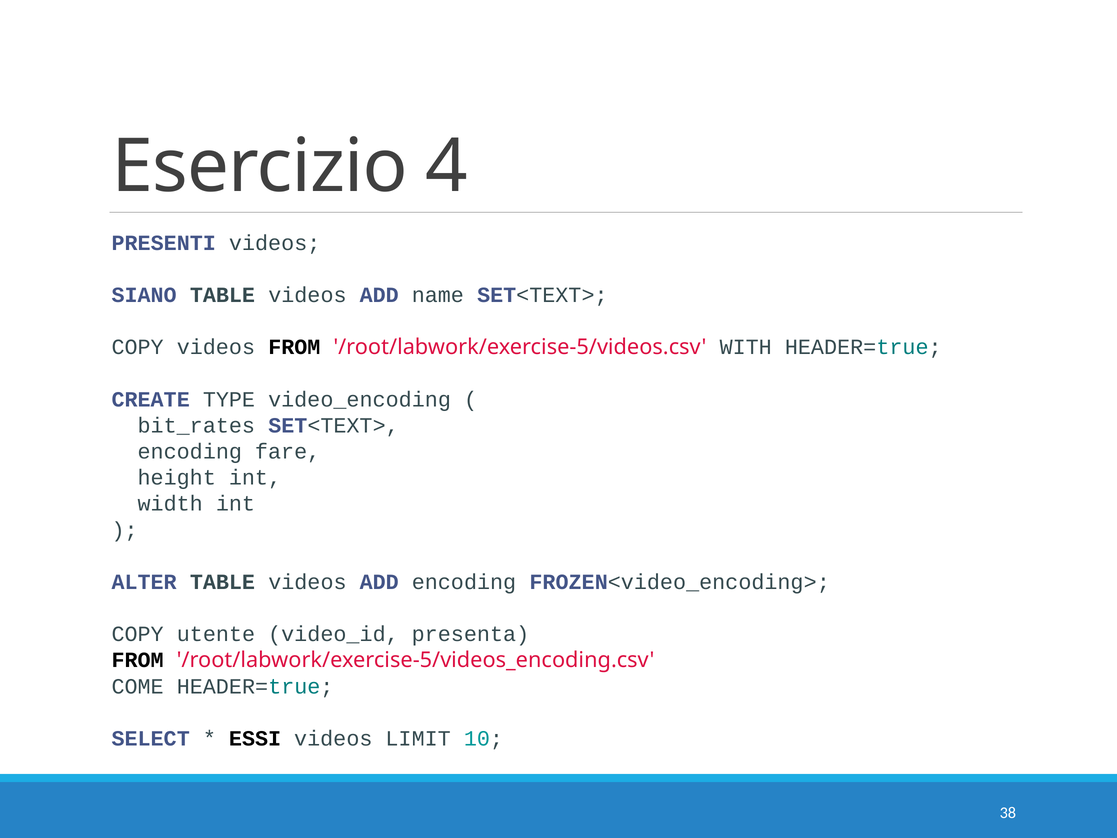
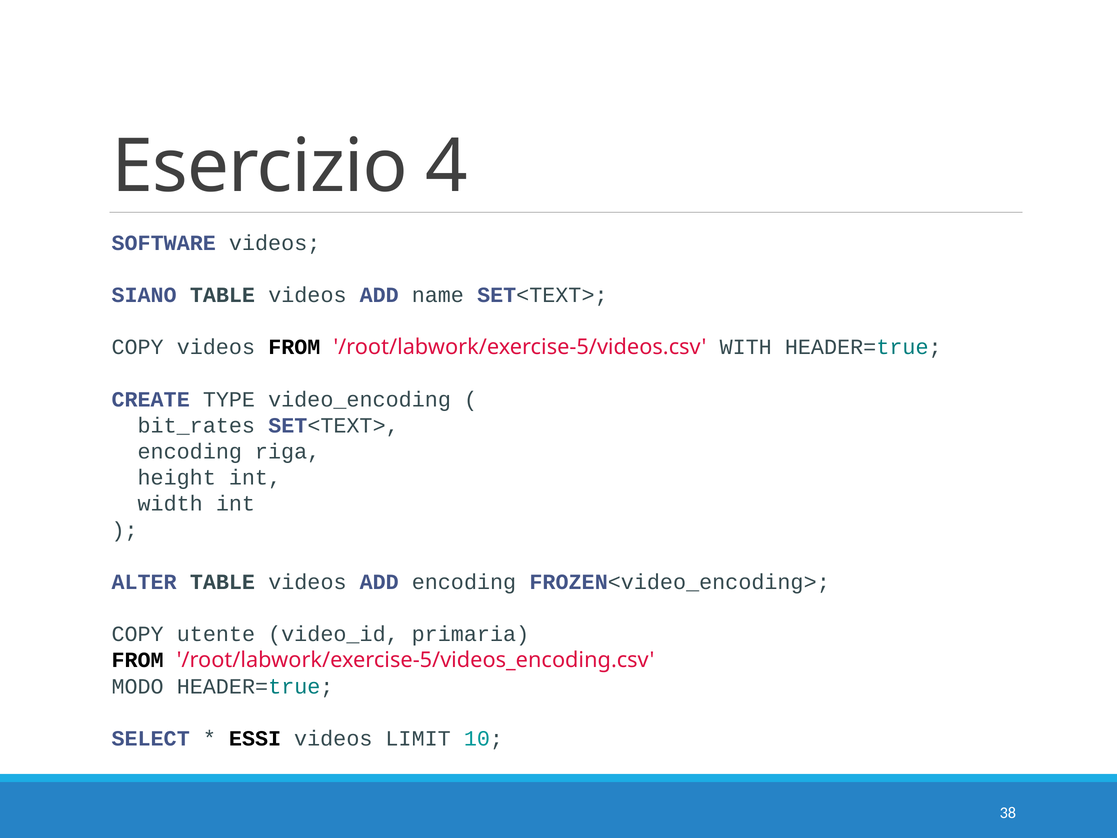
PRESENTI: PRESENTI -> SOFTWARE (164, 243)
fare: fare -> riga (288, 451)
presenta: presenta -> primaria (470, 634)
COME: COME -> MODO (138, 686)
